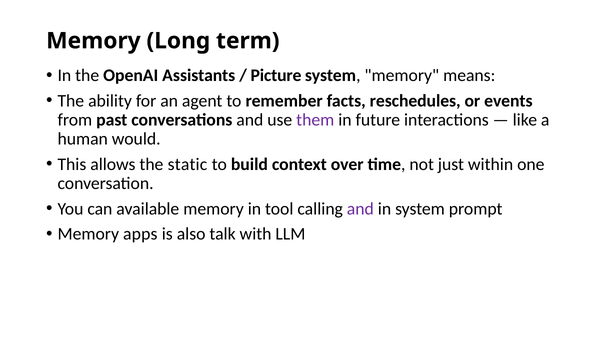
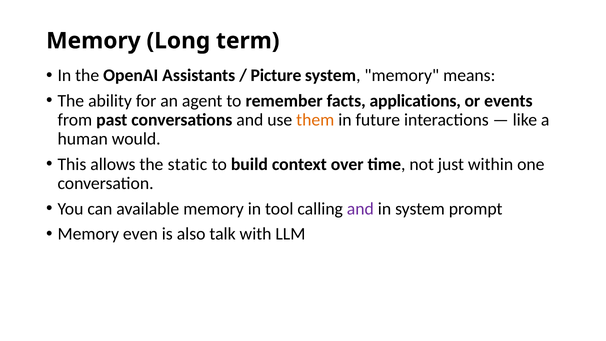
reschedules: reschedules -> applications (415, 101)
them colour: purple -> orange (315, 120)
apps: apps -> even (140, 234)
